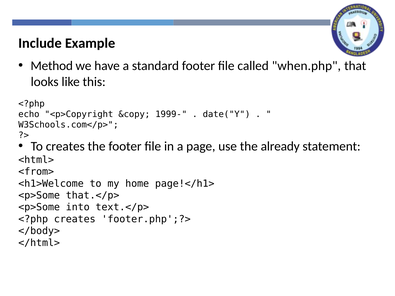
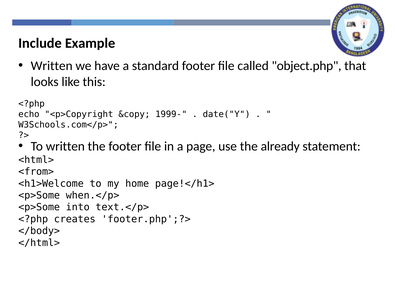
Method: Method -> Written (52, 66)
when.php: when.php -> object.php (307, 66)
To creates: creates -> written (65, 146)
that.</p>: that.</p> -> when.</p> (93, 196)
